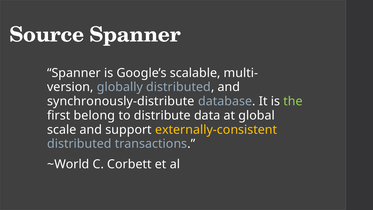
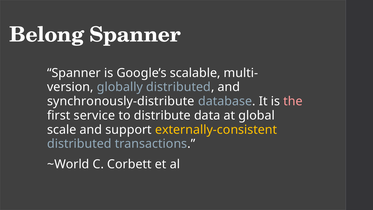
Source: Source -> Belong (47, 35)
the colour: light green -> pink (293, 101)
belong: belong -> service (94, 115)
